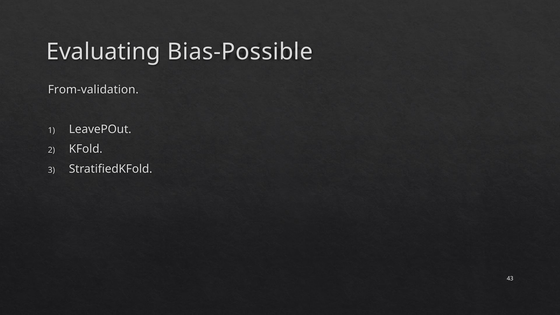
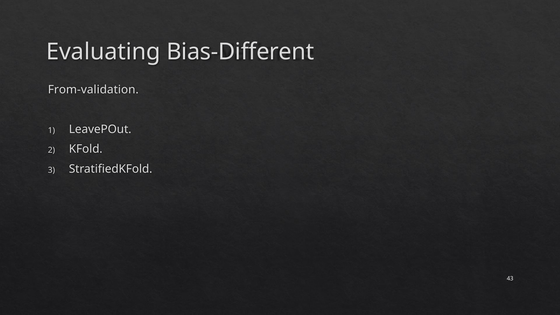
Bias-Possible: Bias-Possible -> Bias-Different (240, 52)
